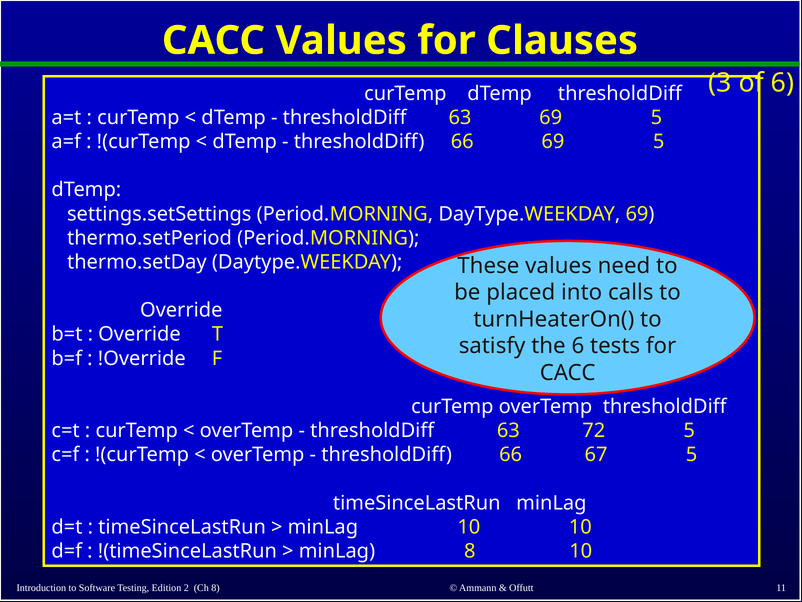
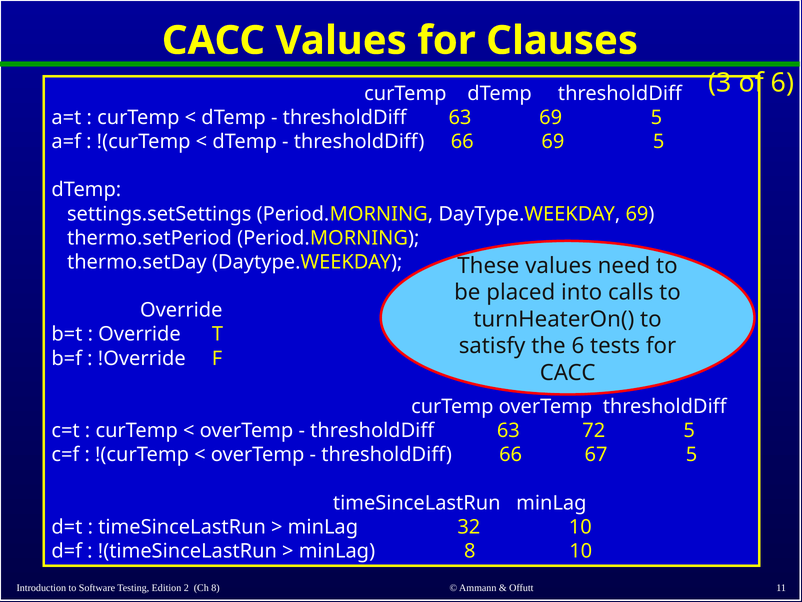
minLag 10: 10 -> 32 (469, 527)
